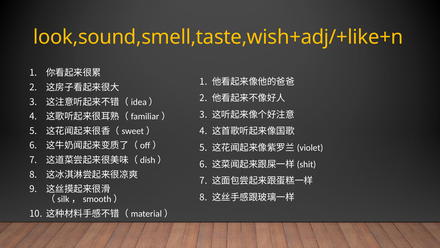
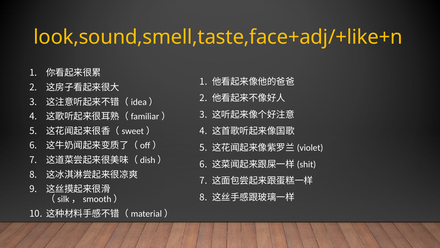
look,sound,smell,taste,wish+adj/+like+n: look,sound,smell,taste,wish+adj/+like+n -> look,sound,smell,taste,face+adj/+like+n (218, 37)
